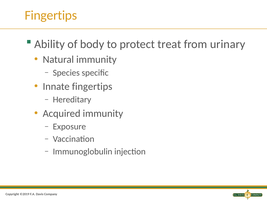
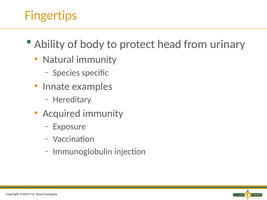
treat: treat -> head (169, 44)
Innate fingertips: fingertips -> examples (92, 87)
